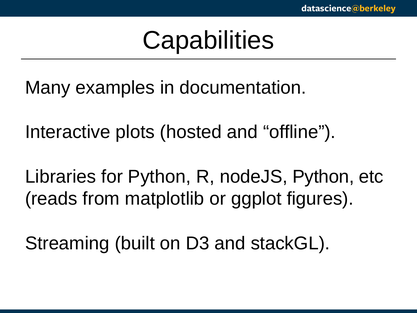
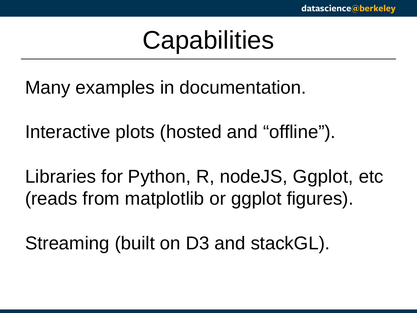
nodeJS Python: Python -> Ggplot (323, 176)
